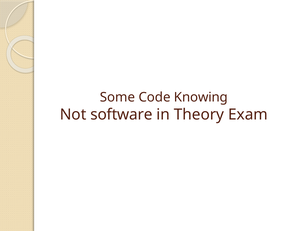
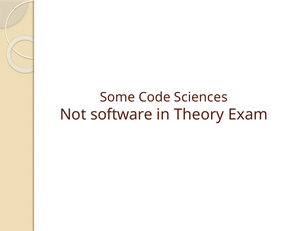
Knowing: Knowing -> Sciences (201, 97)
